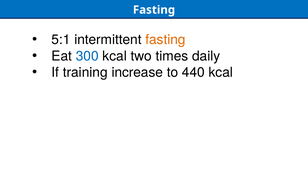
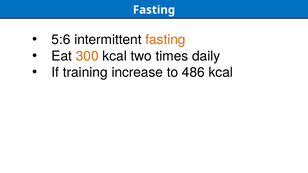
5:1: 5:1 -> 5:6 (61, 40)
300 colour: blue -> orange (87, 56)
440: 440 -> 486 (193, 73)
